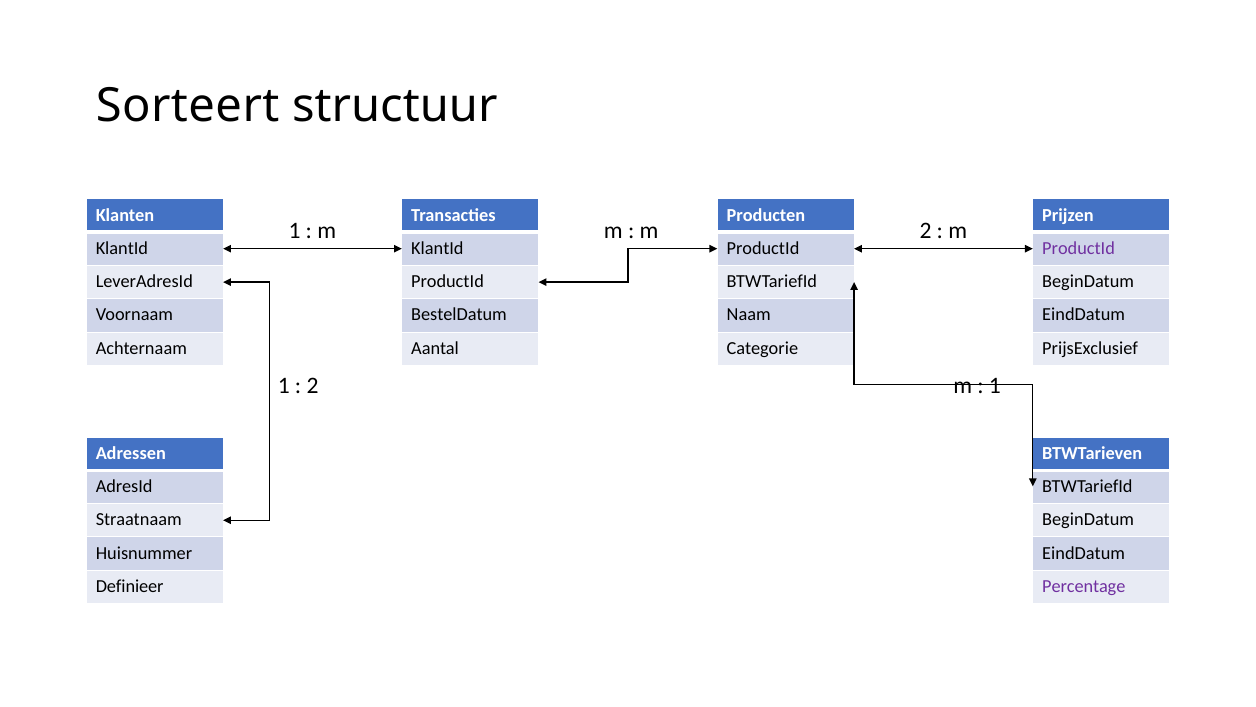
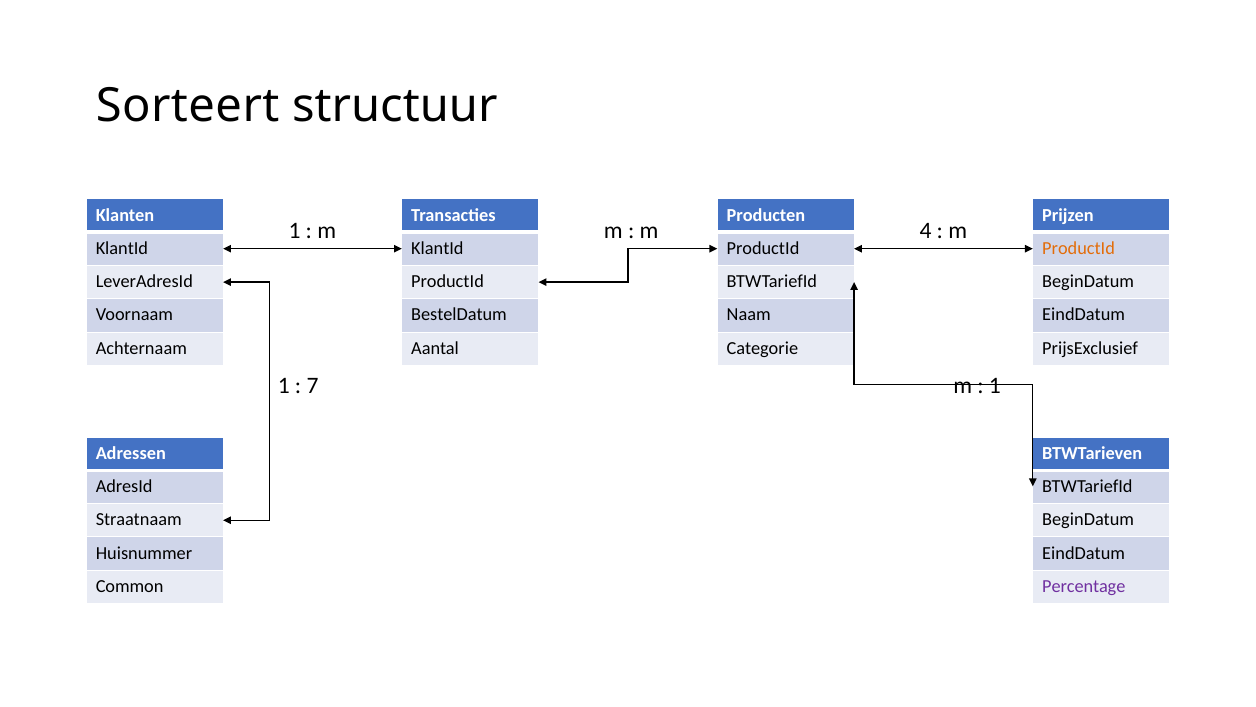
m 2: 2 -> 4 (926, 231)
ProductId colour: purple -> orange (1079, 248)
2: 2 -> 7 (312, 385)
Definieer: Definieer -> Common (130, 586)
